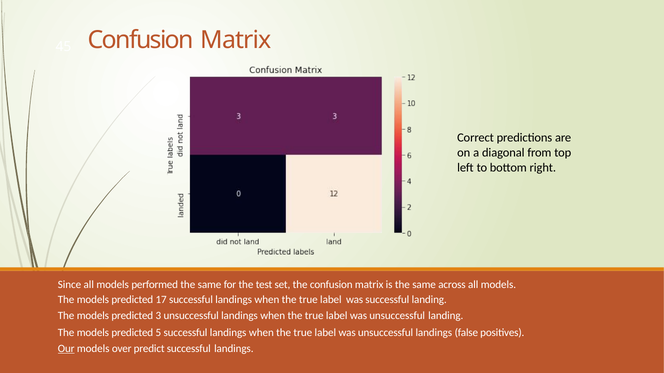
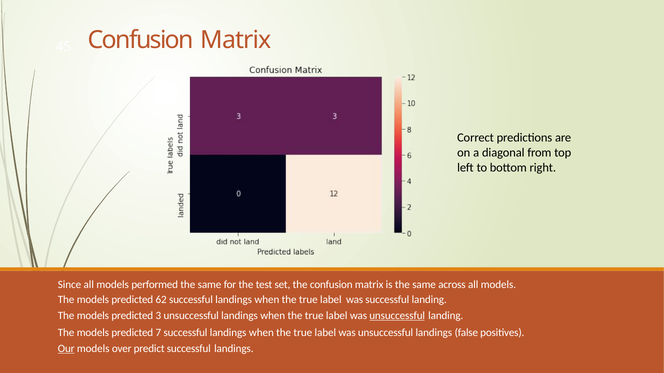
17: 17 -> 62 (161, 300)
unsuccessful underline: none -> present (397, 316)
5: 5 -> 7 (158, 333)
